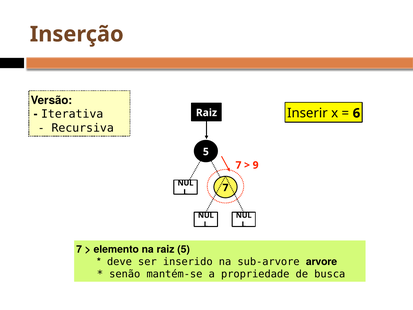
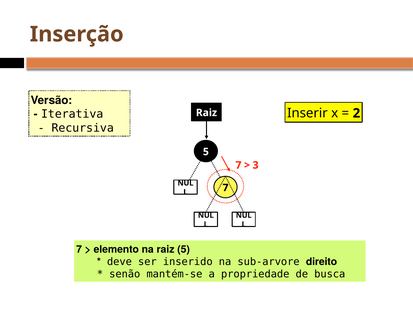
6: 6 -> 2 (356, 113)
9: 9 -> 3 (256, 165)
arvore: arvore -> direito (322, 262)
